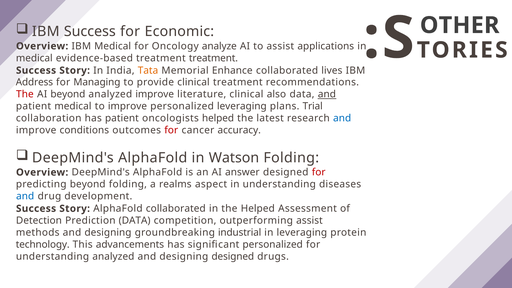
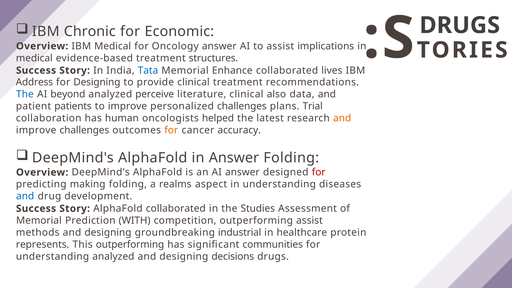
OTHER: OTHER -> DRUGS (460, 25)
IBM Success: Success -> Chronic (90, 32)
Oncology analyze: analyze -> answer (219, 46)
applications: applications -> implications (326, 46)
treatment treatment: treatment -> structures (213, 58)
Tata colour: orange -> blue (148, 70)
for Managing: Managing -> Designing (97, 82)
The colour: red -> blue (25, 94)
analyzed improve: improve -> perceive (155, 94)
and underline: present -> none (327, 94)
patient medical: medical -> patients (73, 106)
personalized leveraging: leveraging -> challenges (242, 106)
has patient: patient -> human (122, 118)
and colour: blue -> orange (342, 118)
improve conditions: conditions -> challenges (84, 130)
for colour: red -> orange (171, 130)
in Watson: Watson -> Answer (234, 158)
predicting beyond: beyond -> making (88, 184)
the Helped: Helped -> Studies (258, 209)
Detection: Detection -> Memorial (39, 221)
Prediction DATA: DATA -> WITH (135, 221)
in leveraging: leveraging -> healthcare (302, 232)
technology: technology -> represents (43, 244)
This advancements: advancements -> outperforming (130, 244)
significant personalized: personalized -> communities (273, 244)
designing designed: designed -> decisions (233, 256)
